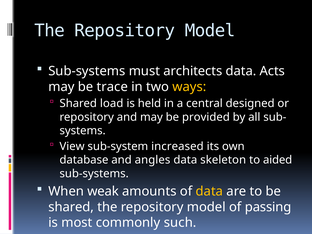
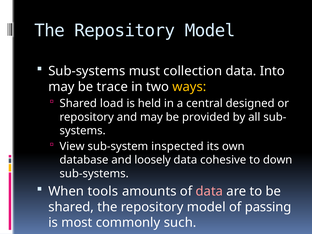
architects: architects -> collection (193, 71)
Acts: Acts -> Into (272, 71)
increased: increased -> inspected (177, 147)
angles: angles -> loosely (153, 160)
skeleton: skeleton -> cohesive (223, 160)
aided: aided -> down (278, 160)
weak: weak -> tools (103, 191)
data colour: yellow -> pink (209, 191)
